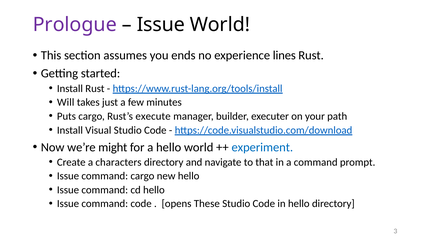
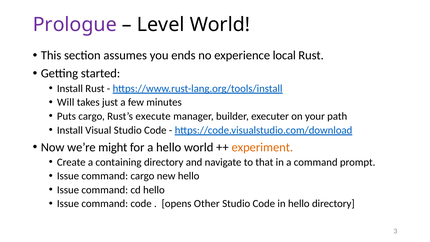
Issue: Issue -> Level (161, 25)
lines: lines -> local (284, 55)
experiment colour: blue -> orange (262, 147)
characters: characters -> containing (119, 162)
These: These -> Other (207, 204)
